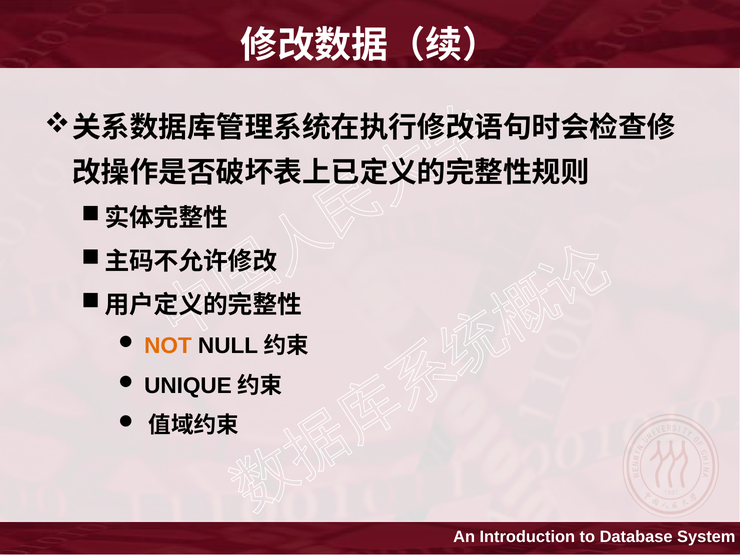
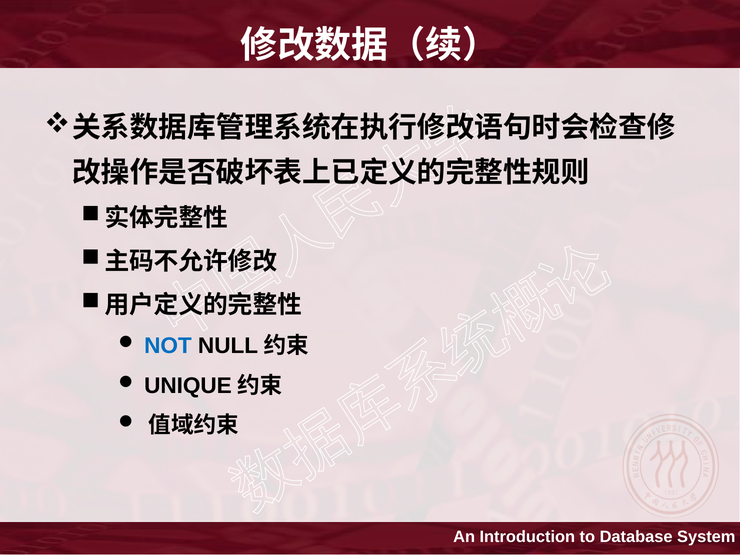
NOT colour: orange -> blue (168, 346)
